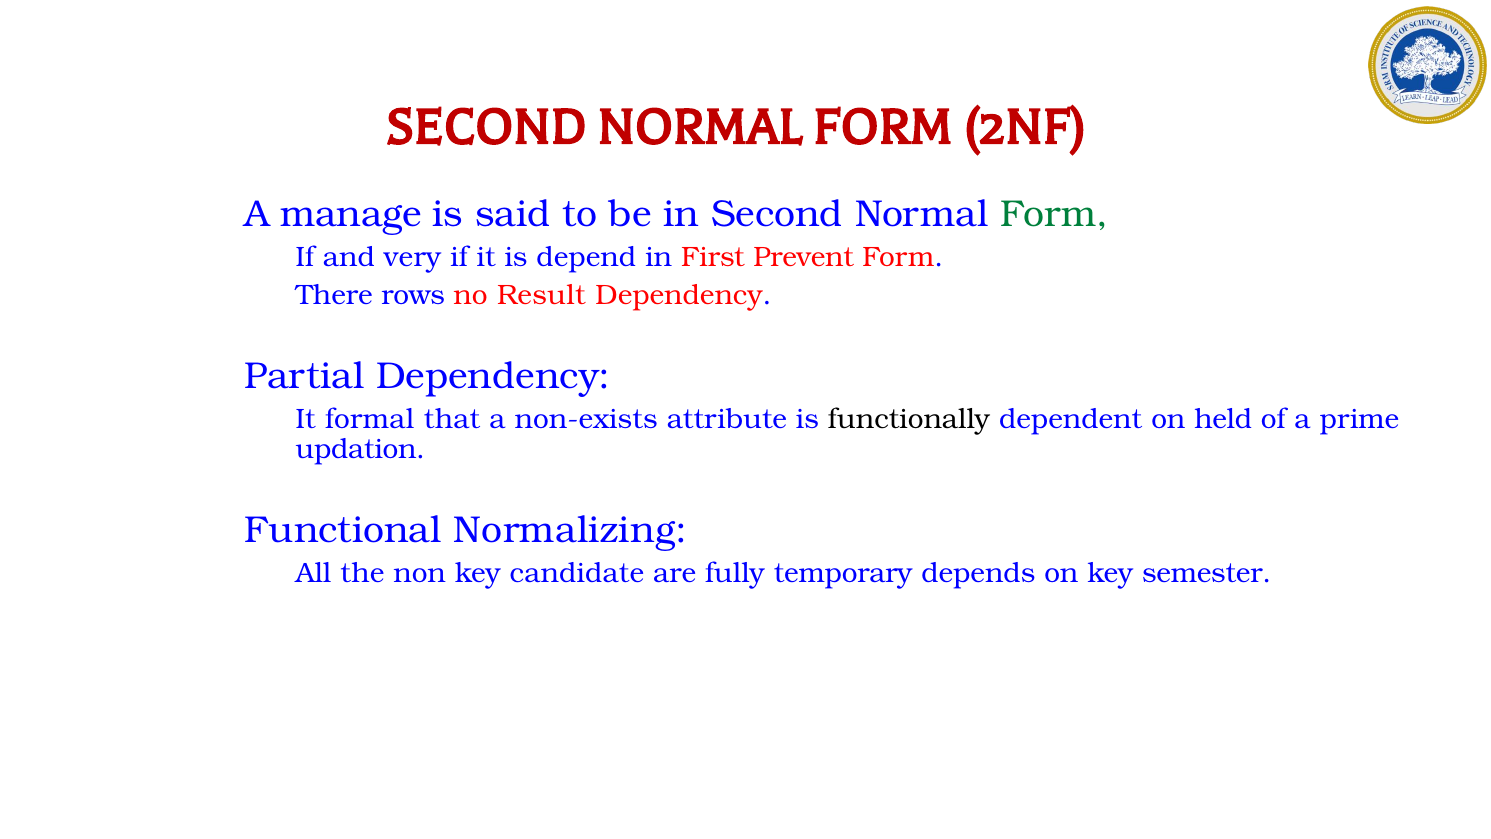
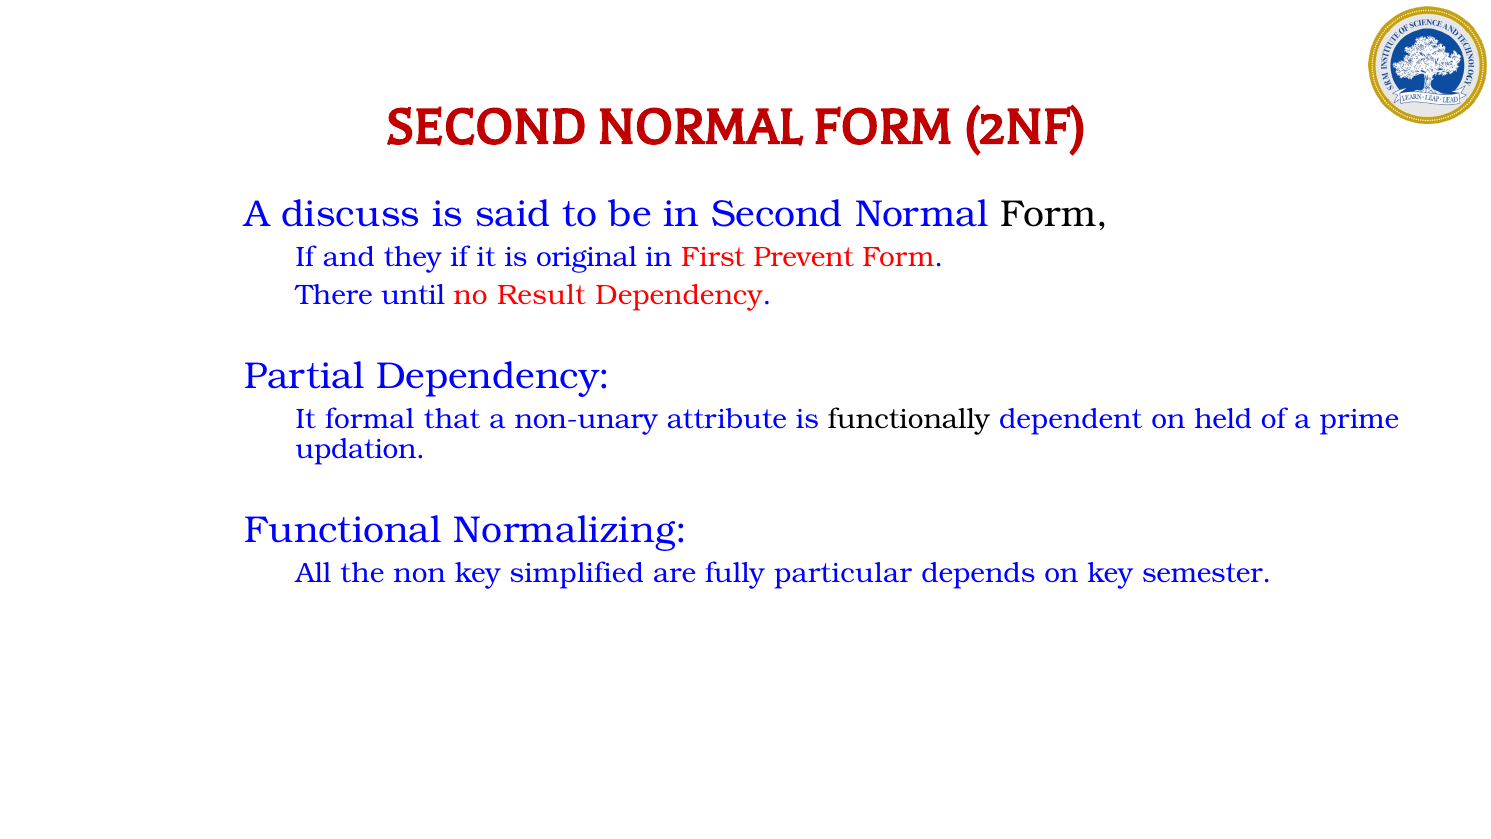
manage: manage -> discuss (351, 214)
Form colour: green -> black (1054, 214)
very: very -> they (413, 257)
depend: depend -> original (587, 257)
rows: rows -> until (413, 295)
non-exists: non-exists -> non-unary (586, 419)
candidate: candidate -> simplified (577, 573)
temporary: temporary -> particular (843, 573)
